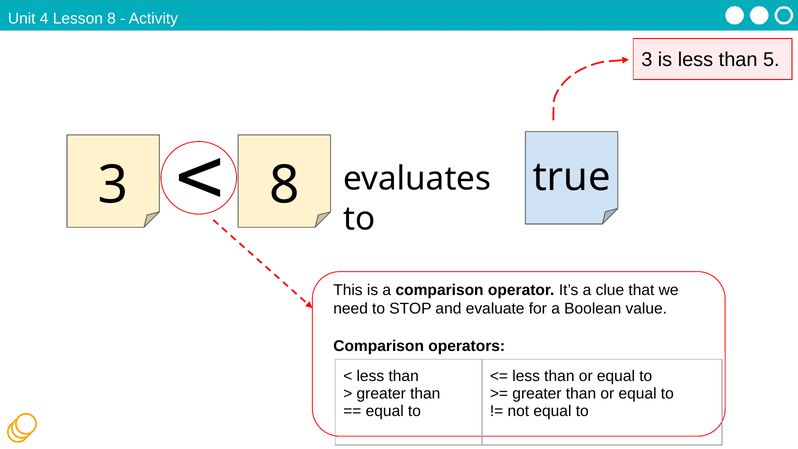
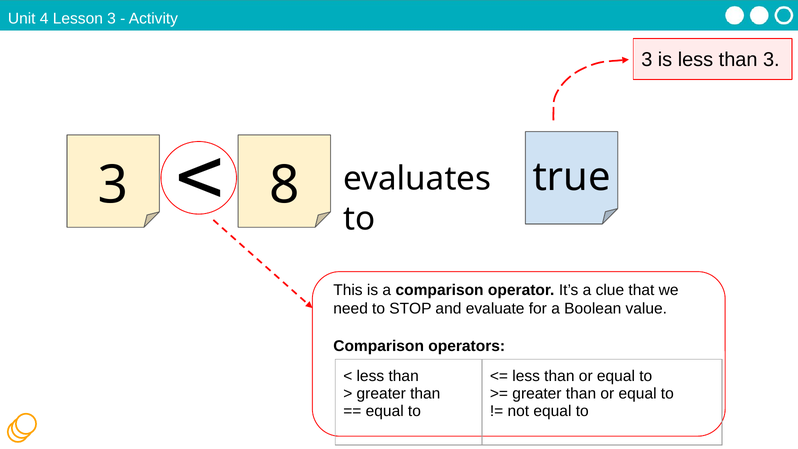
Lesson 8: 8 -> 3 (111, 19)
than 5: 5 -> 3 (771, 60)
